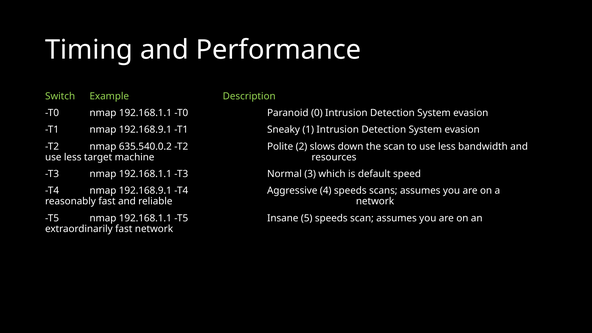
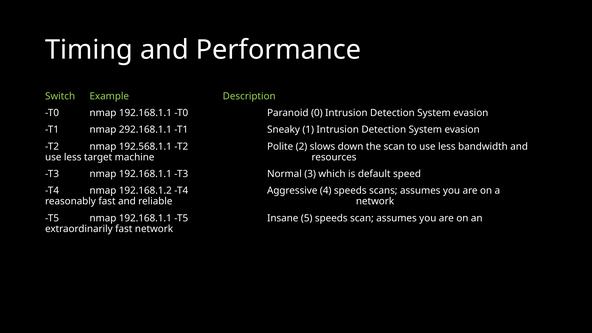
T1 nmap 192.168.9.1: 192.168.9.1 -> 292.168.1.1 (145, 130)
635.540.0.2: 635.540.0.2 -> 192.568.1.1 (145, 147)
T4 nmap 192.168.9.1: 192.168.9.1 -> 192.168.1.2 (145, 191)
